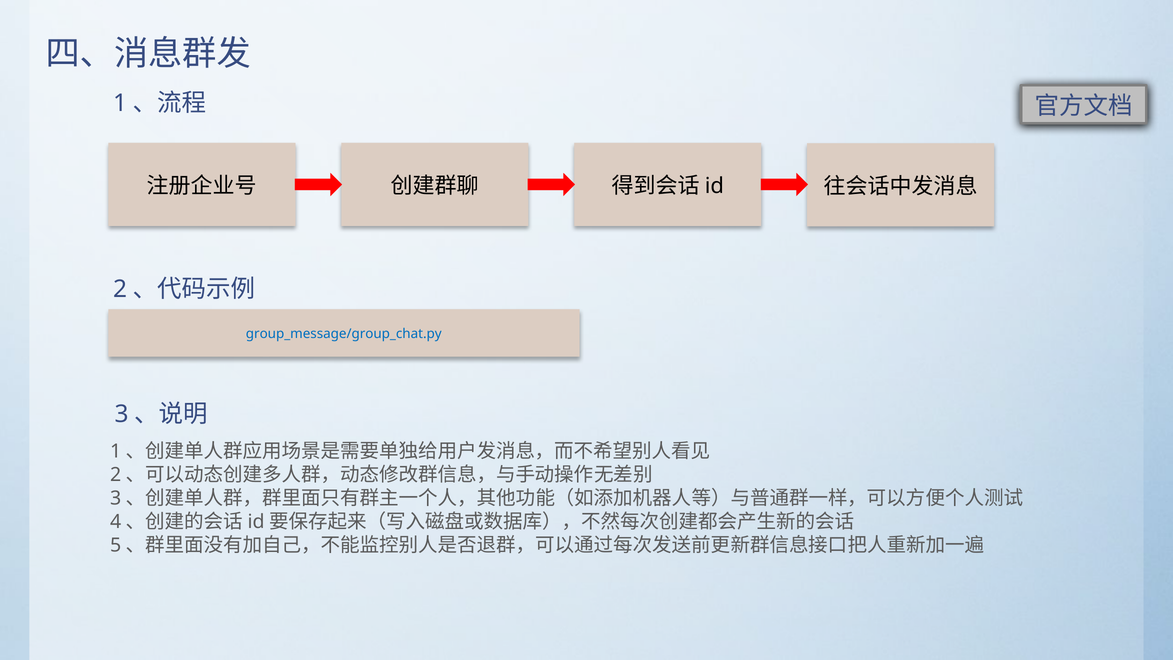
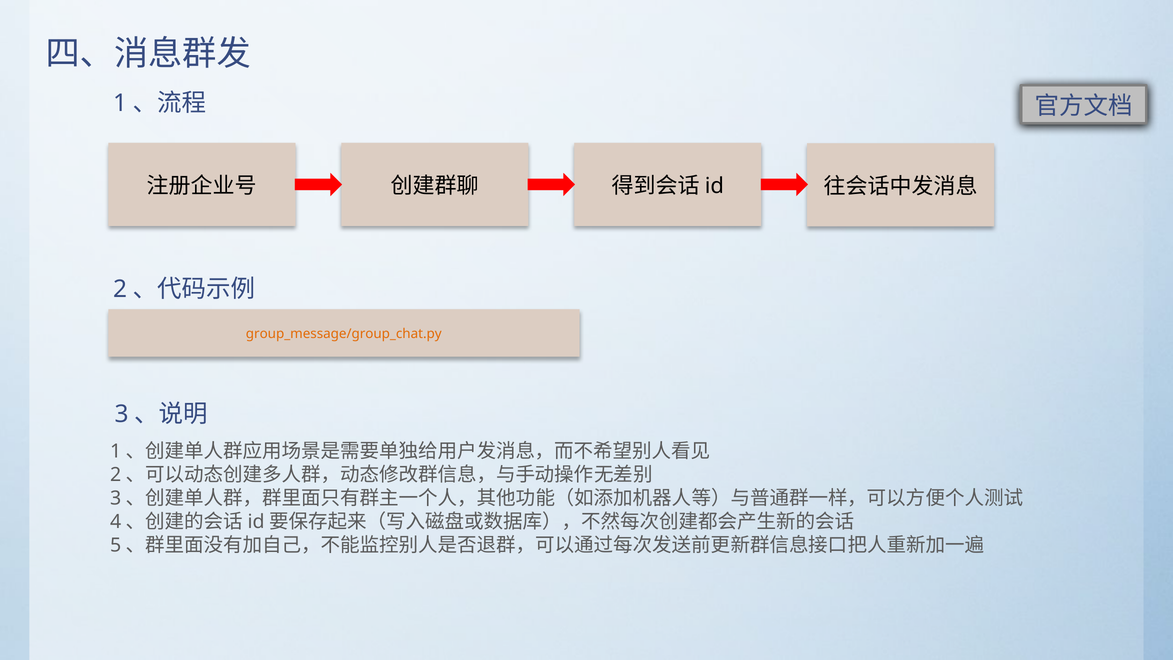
group_message/group_chat.py colour: blue -> orange (344, 334)
